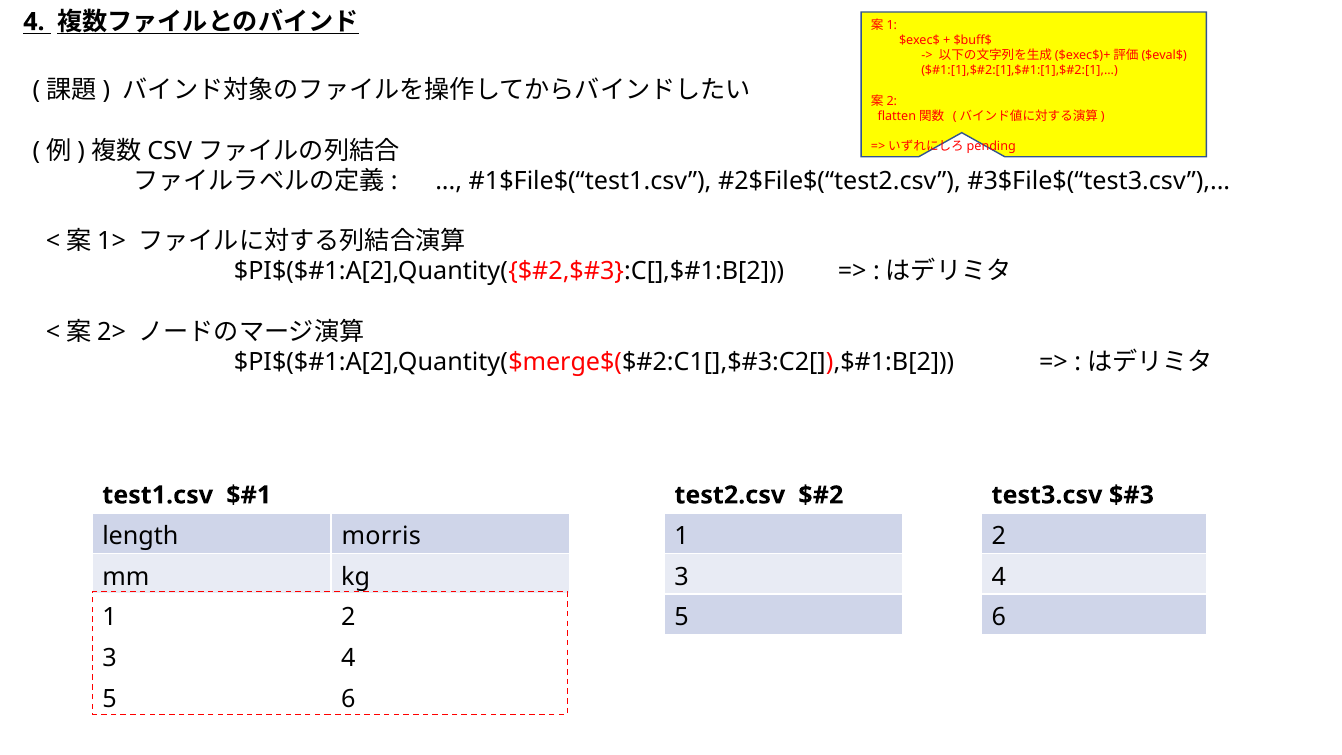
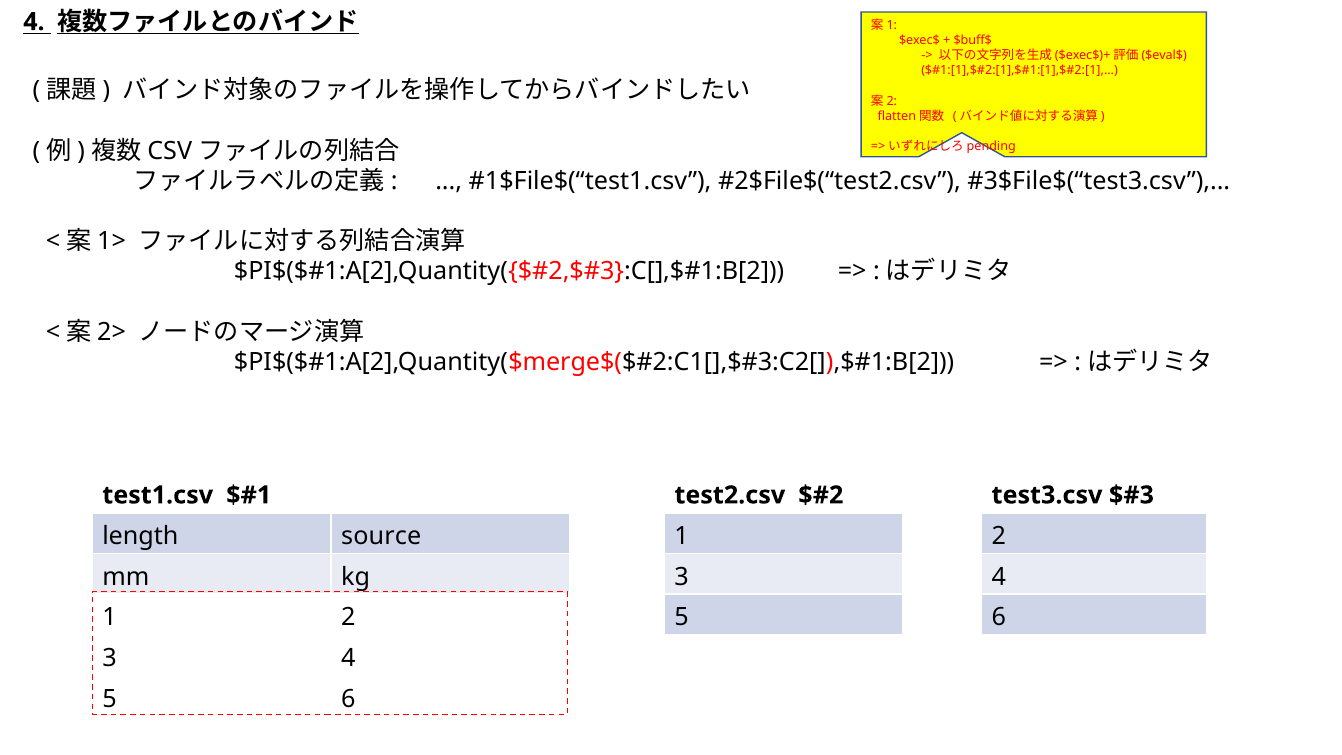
morris: morris -> source (381, 536)
